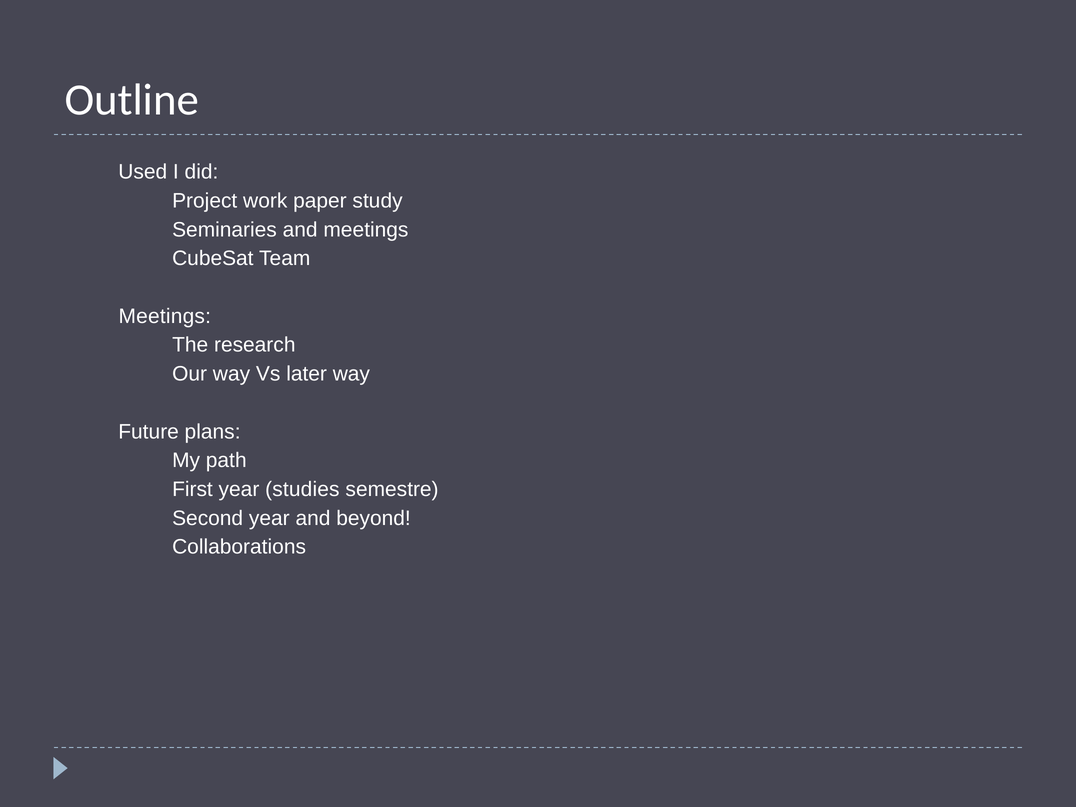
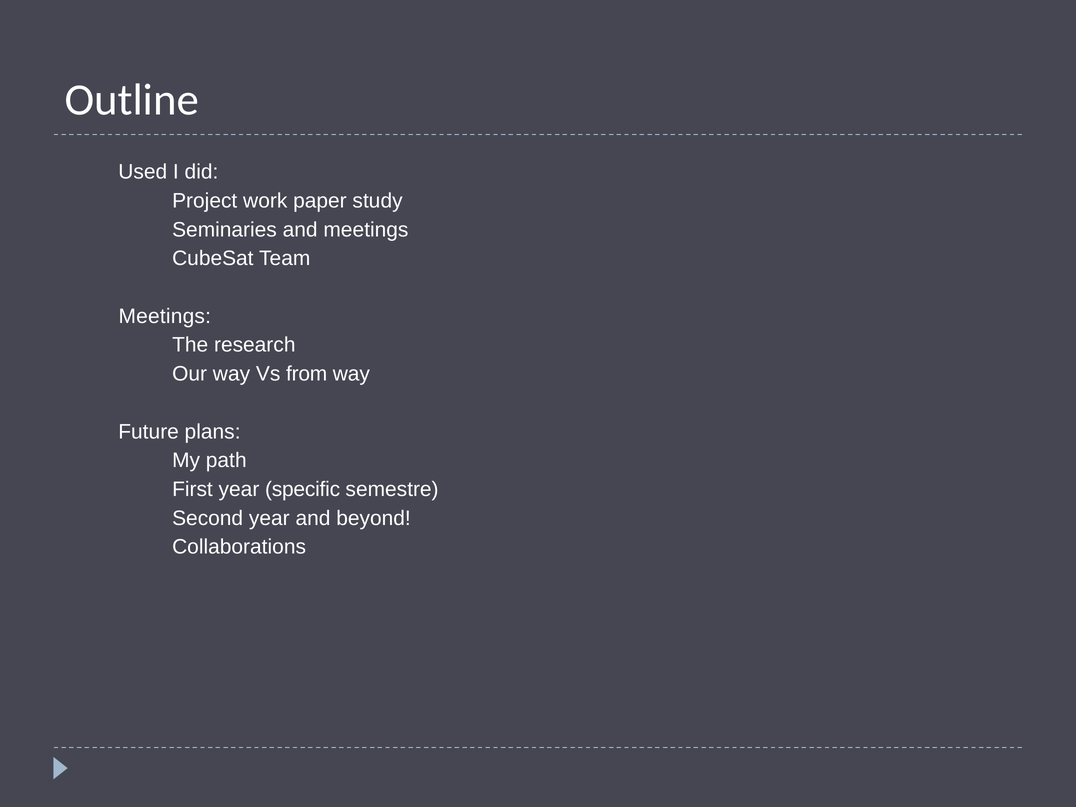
later: later -> from (307, 374)
studies: studies -> specific (303, 489)
